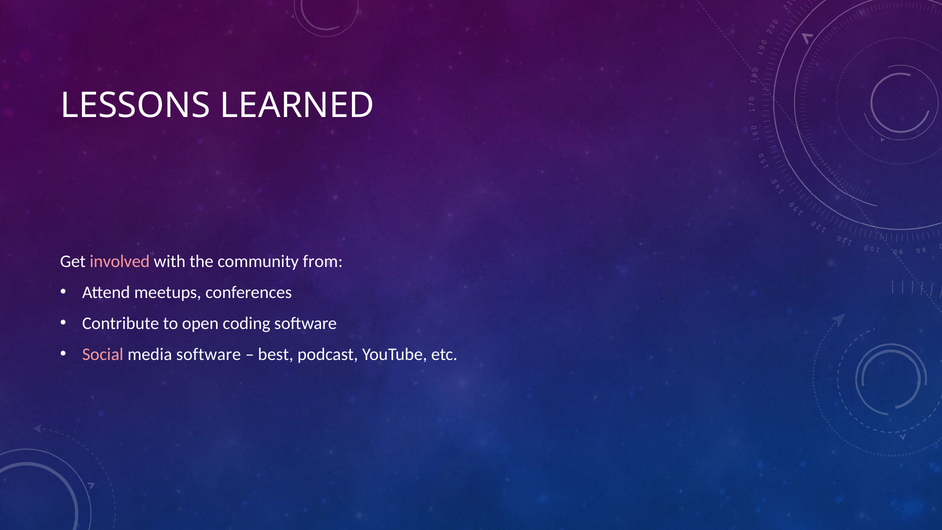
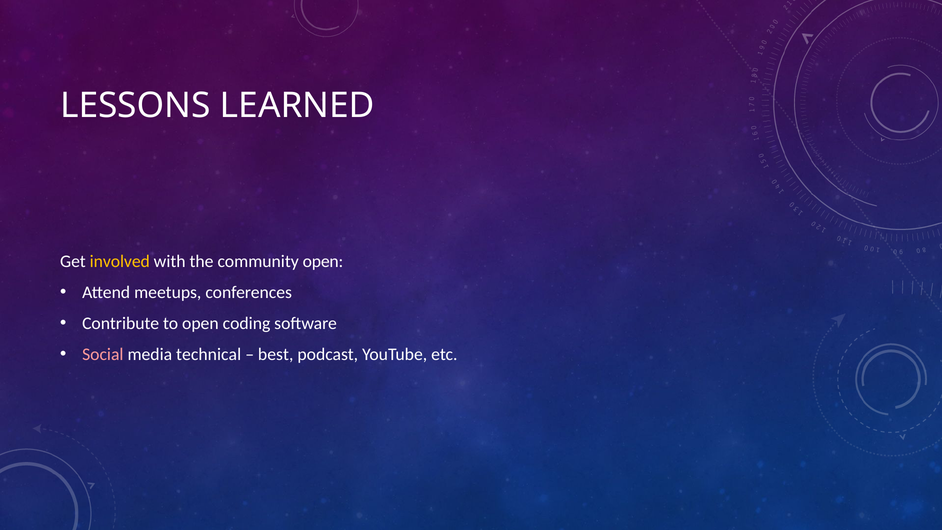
involved colour: pink -> yellow (120, 261)
community from: from -> open (323, 261)
media software: software -> technical (209, 354)
